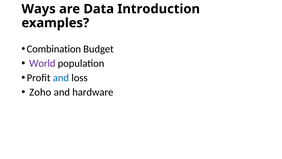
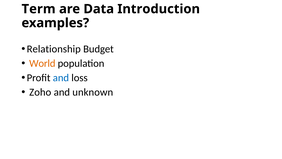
Ways: Ways -> Term (39, 9)
Combination: Combination -> Relationship (54, 49)
World colour: purple -> orange (42, 63)
hardware: hardware -> unknown (93, 92)
